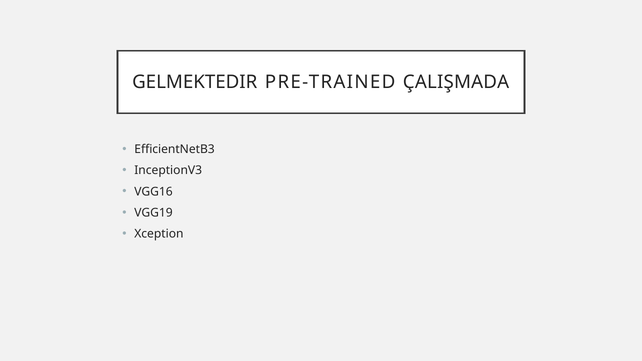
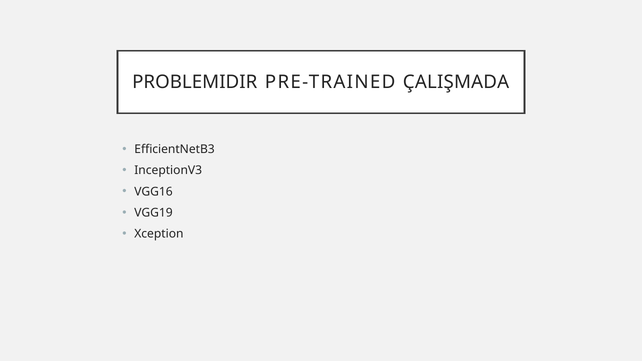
GELMEKTEDIR: GELMEKTEDIR -> PROBLEMIDIR (195, 82)
